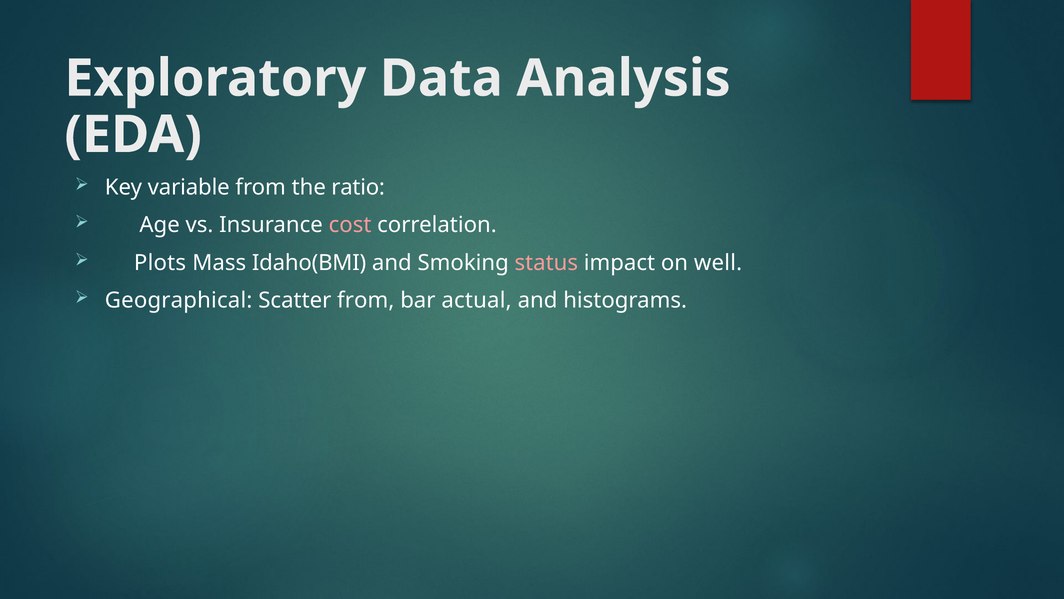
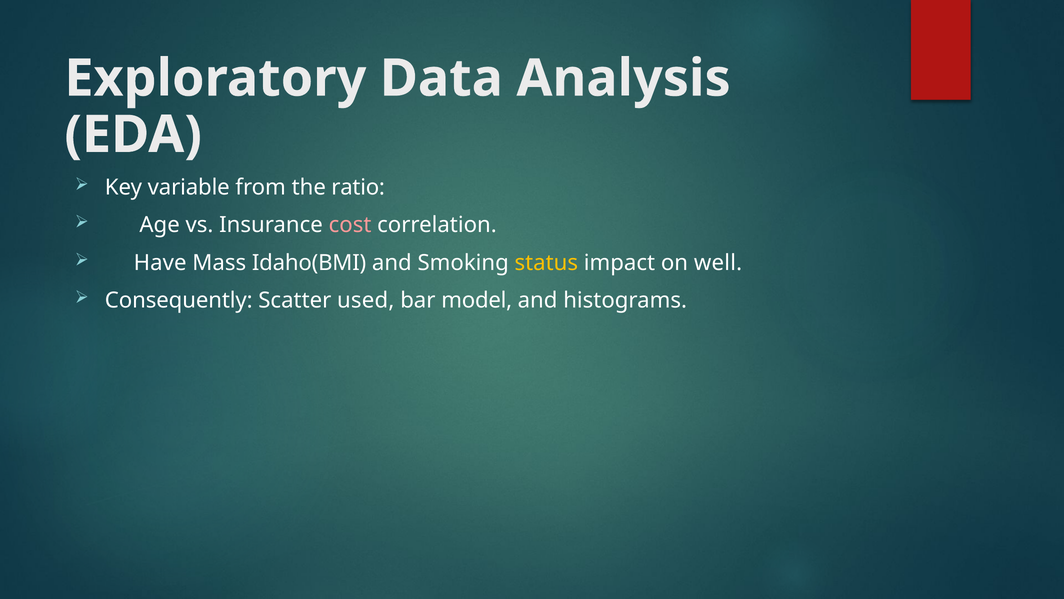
Plots: Plots -> Have (160, 263)
status colour: pink -> yellow (546, 263)
Geographical: Geographical -> Consequently (179, 300)
Scatter from: from -> used (366, 300)
actual: actual -> model (477, 300)
